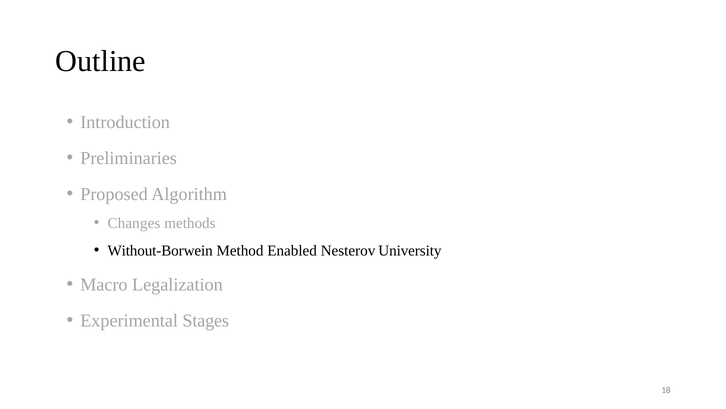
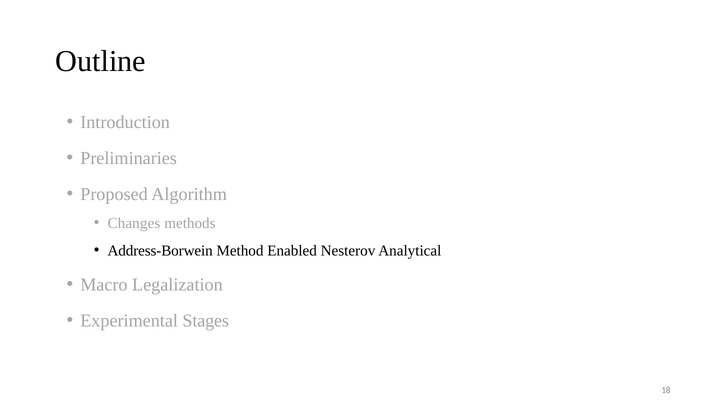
Without-Borwein: Without-Borwein -> Address-Borwein (160, 250)
University: University -> Analytical (410, 250)
